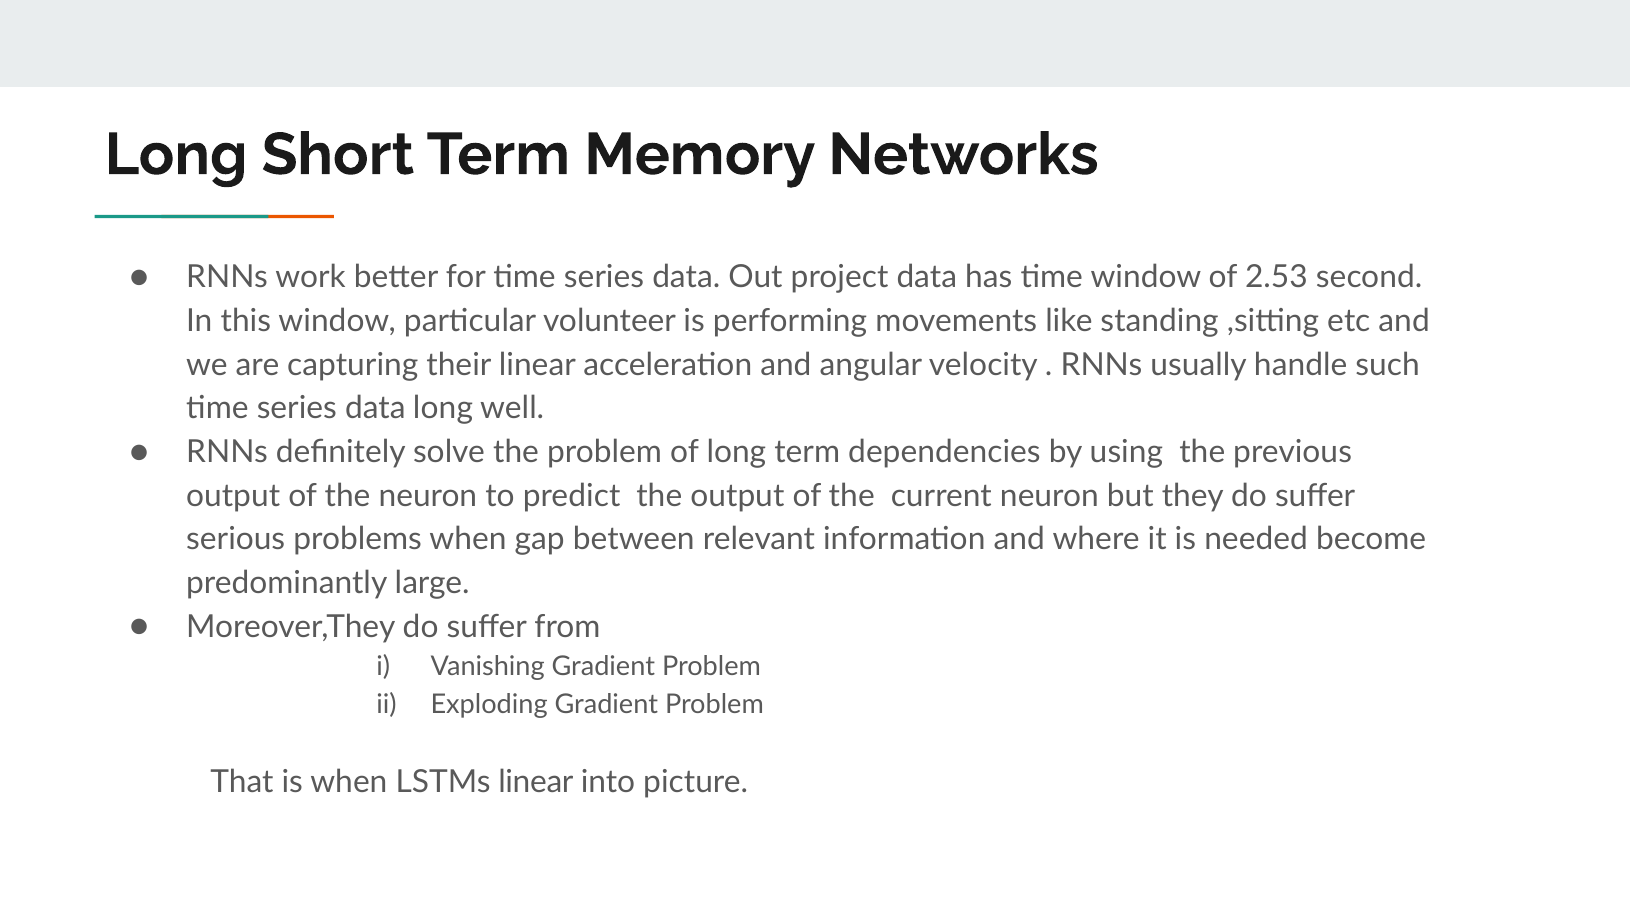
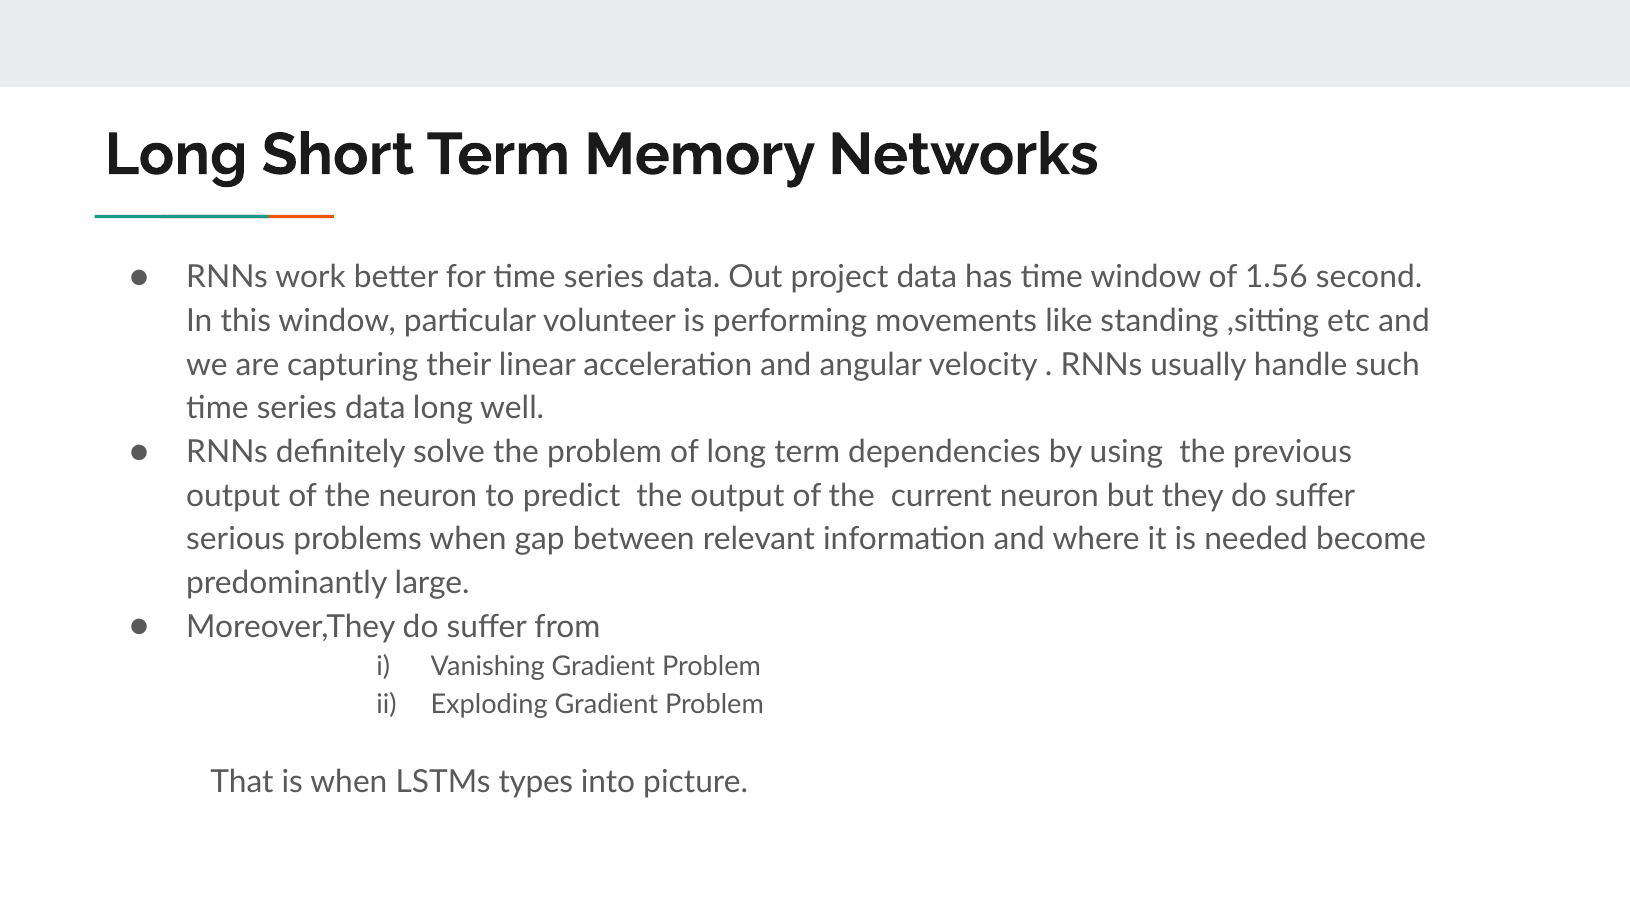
2.53: 2.53 -> 1.56 (1276, 277)
LSTMs linear: linear -> types (536, 782)
